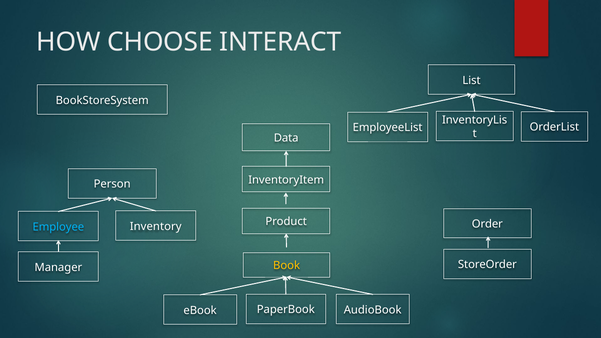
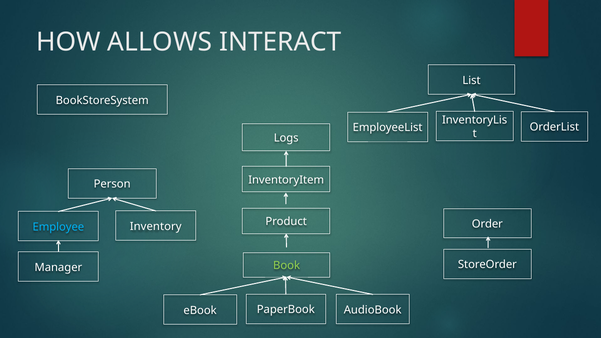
CHOOSE: CHOOSE -> ALLOWS (160, 42)
Data: Data -> Logs (286, 138)
Book colour: yellow -> light green (287, 266)
